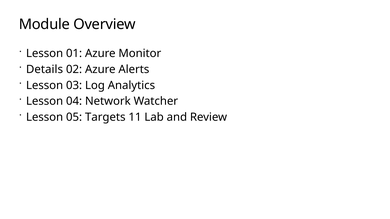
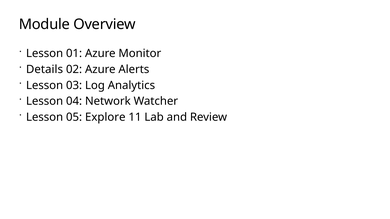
Targets: Targets -> Explore (105, 117)
